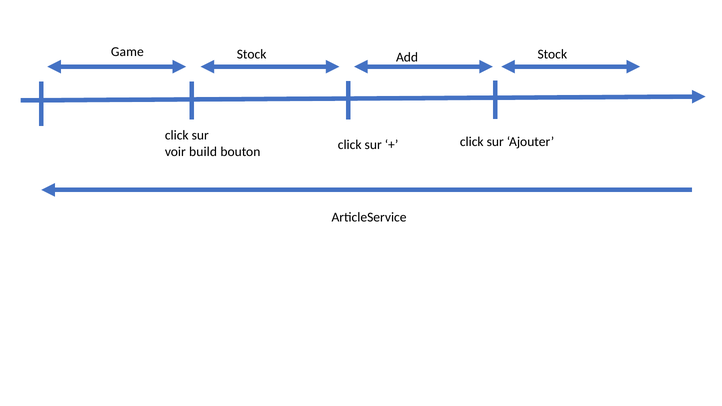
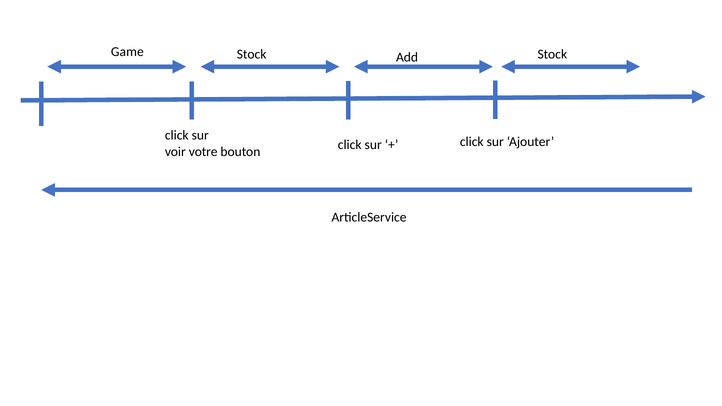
build: build -> votre (203, 152)
